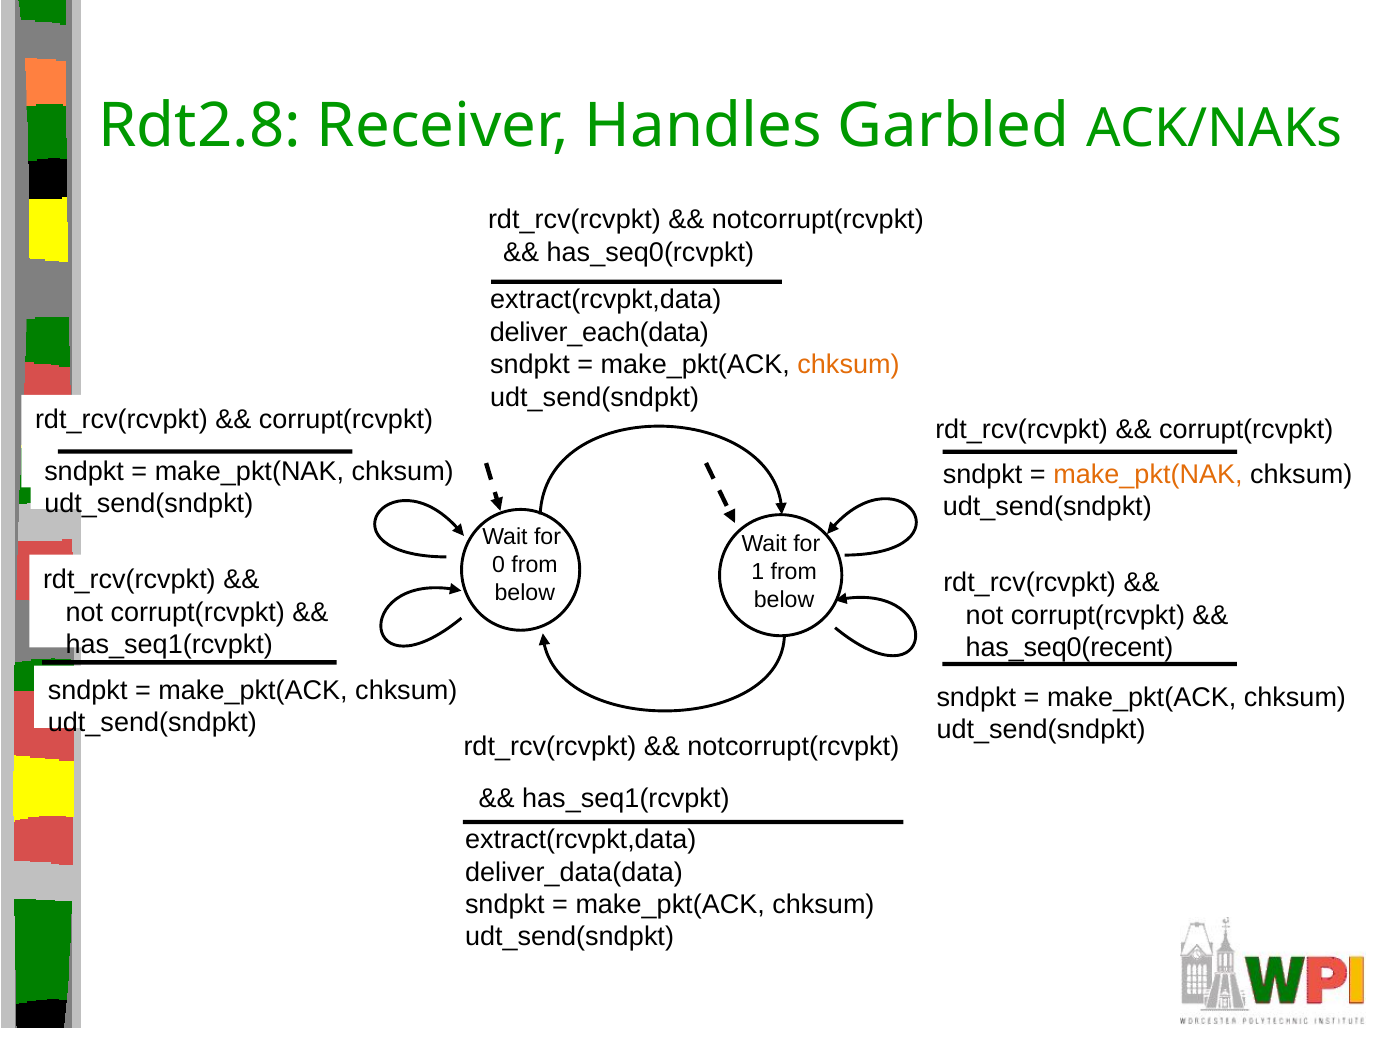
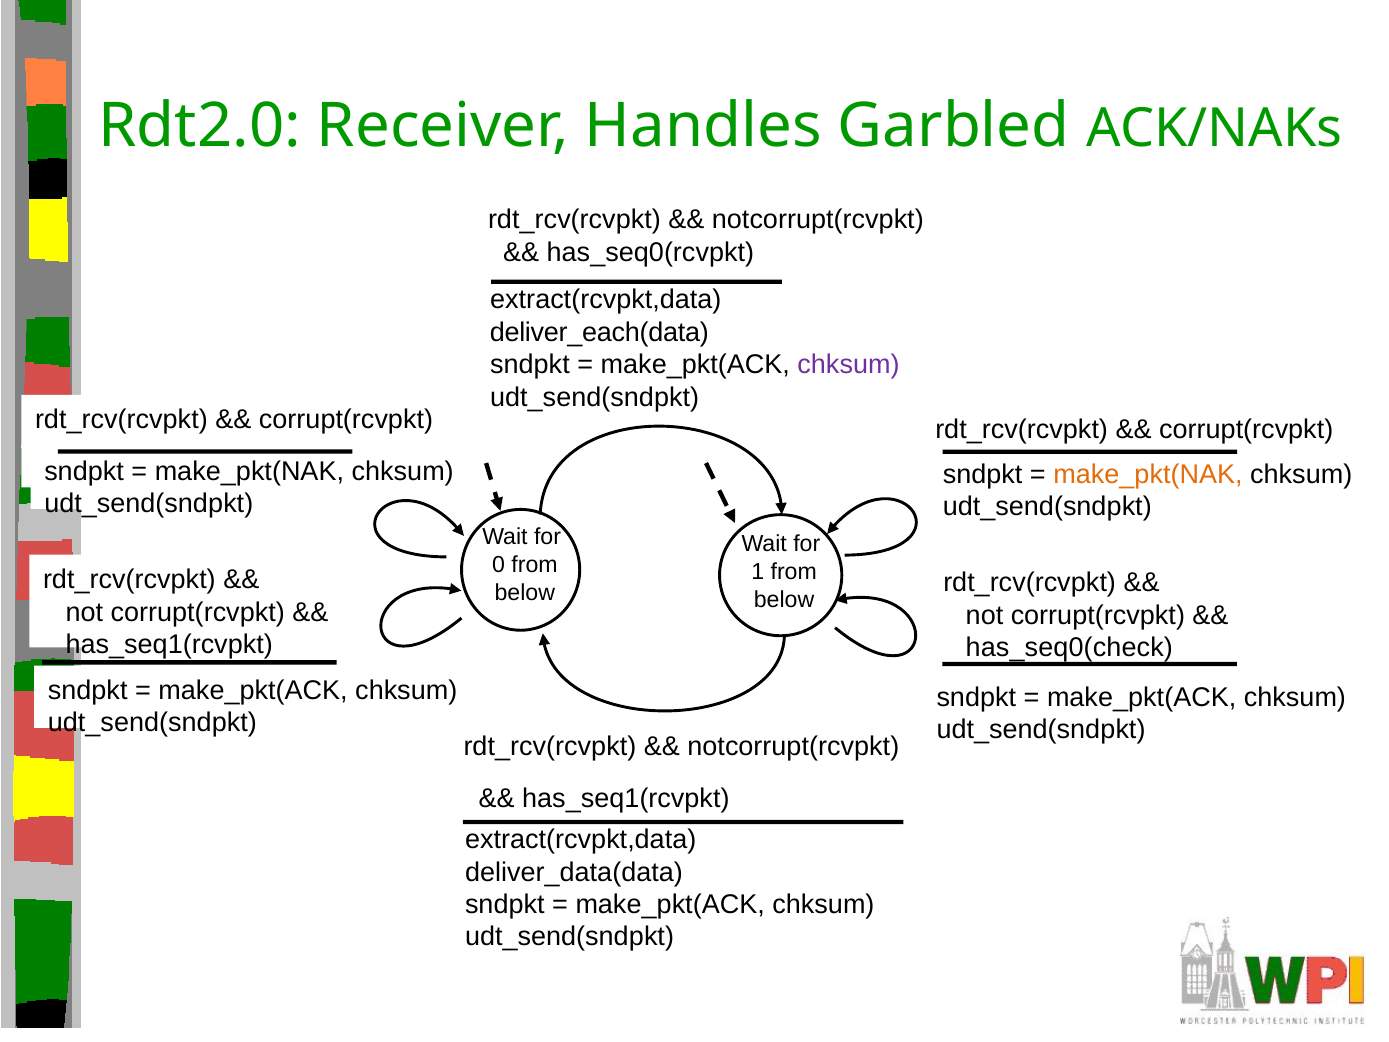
Rdt2.8: Rdt2.8 -> Rdt2.0 (200, 126)
chksum colour: orange -> purple (849, 365)
has_seq0(recent: has_seq0(recent -> has_seq0(check (1069, 648)
